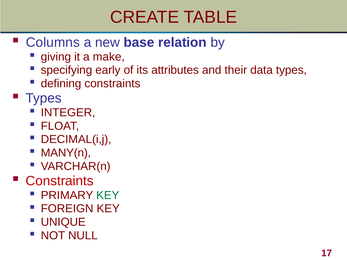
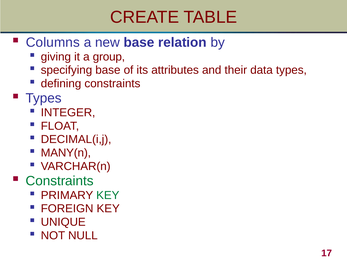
make: make -> group (109, 57)
specifying early: early -> base (108, 70)
Constraints colour: red -> green (60, 181)
